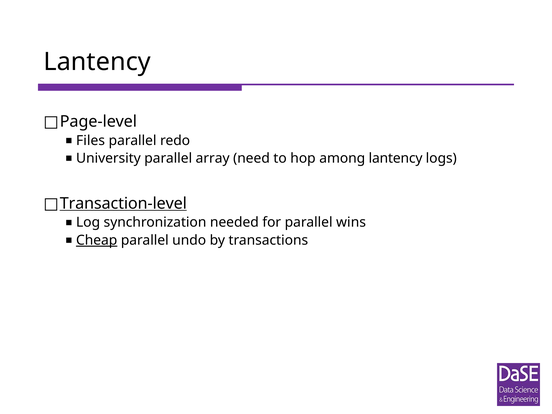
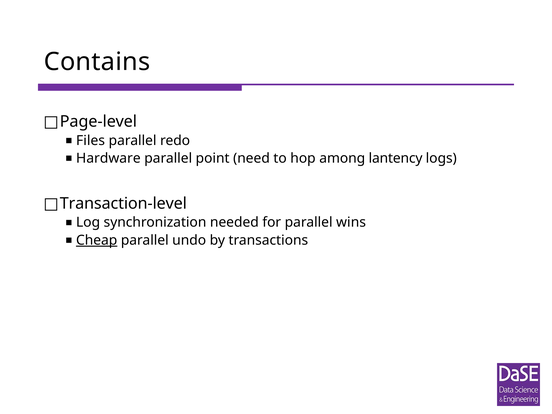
Lantency: Lantency -> Contains (97, 62)
University: University -> Hardware (108, 158)
array: array -> point (213, 158)
Transaction-level underline: present -> none (123, 203)
